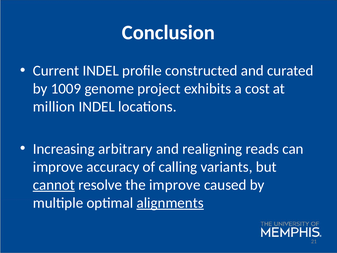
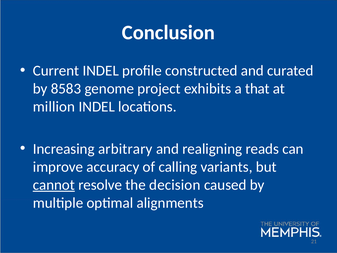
1009: 1009 -> 8583 (66, 89)
cost: cost -> that (257, 89)
the improve: improve -> decision (175, 185)
alignments underline: present -> none (170, 203)
